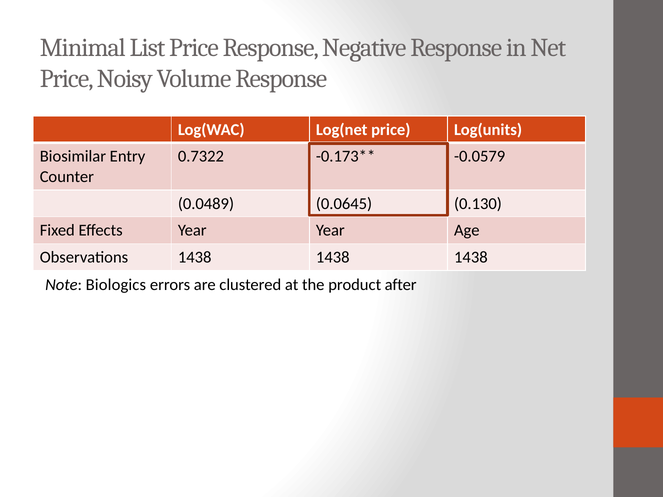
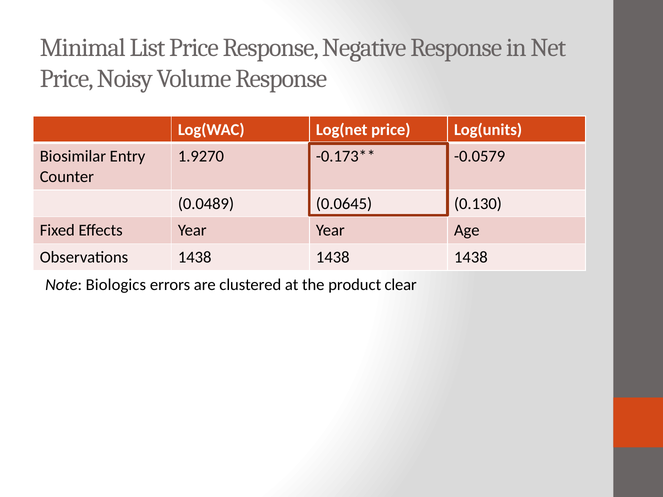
0.7322: 0.7322 -> 1.9270 (201, 157)
after: after -> clear (401, 285)
